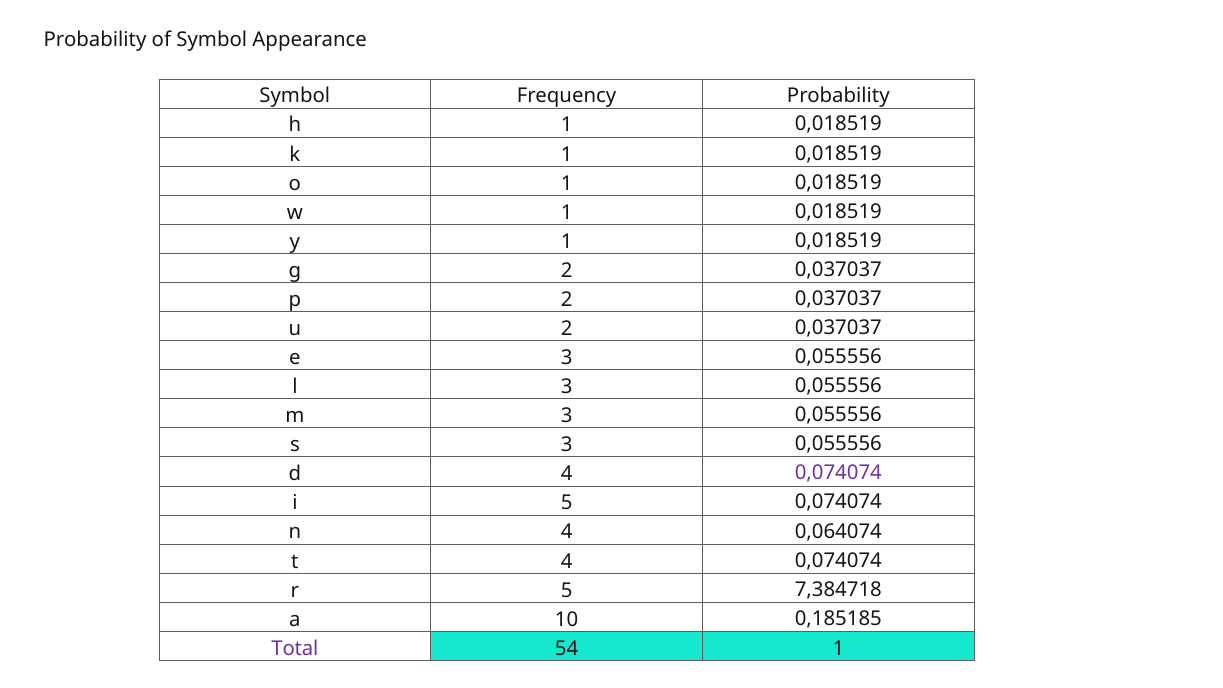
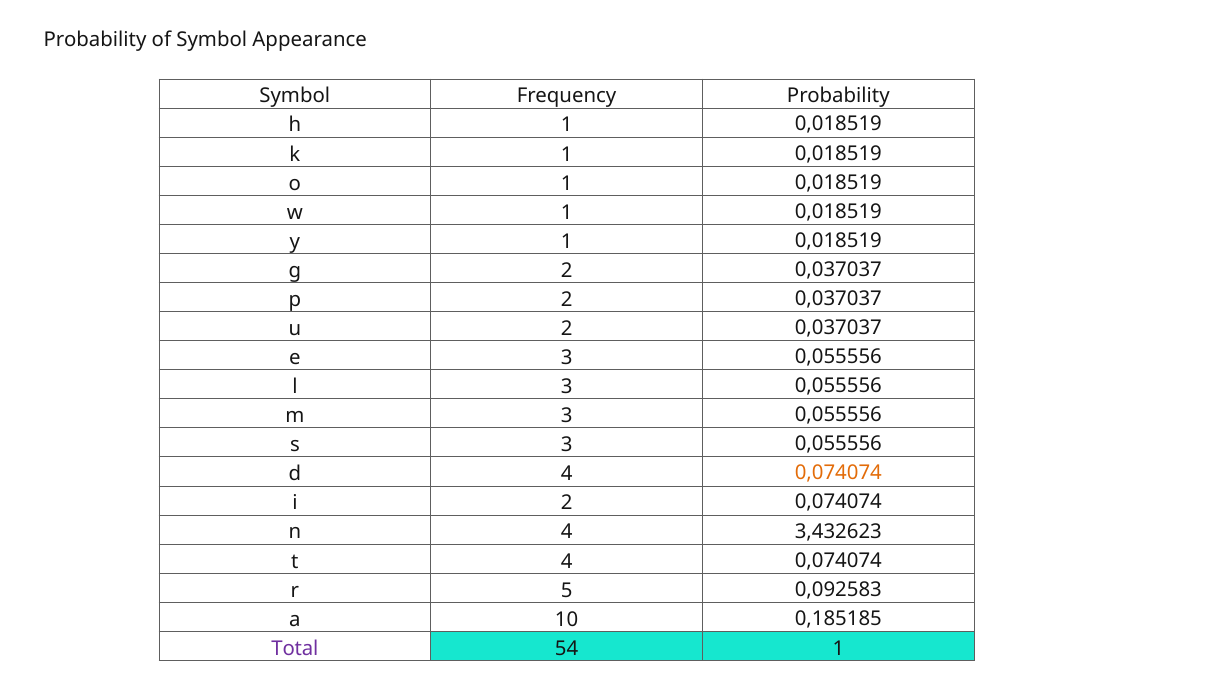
0,074074 colour: purple -> orange (838, 473)
i 5: 5 -> 2 (567, 503)
0,064074: 0,064074 -> 3,432623 (838, 531)
7,384718: 7,384718 -> 0,092583 (838, 589)
